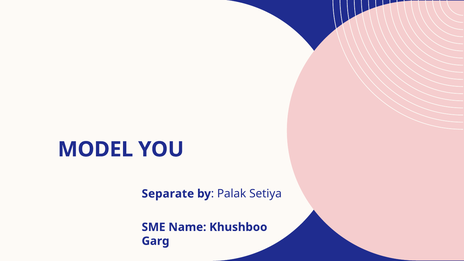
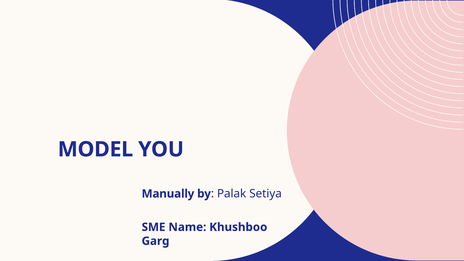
Separate: Separate -> Manually (168, 194)
